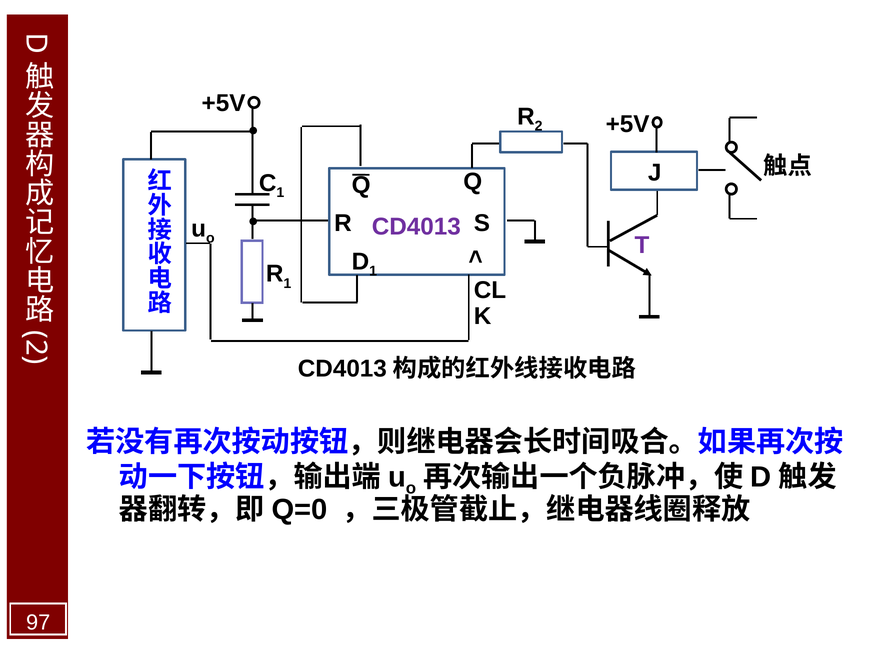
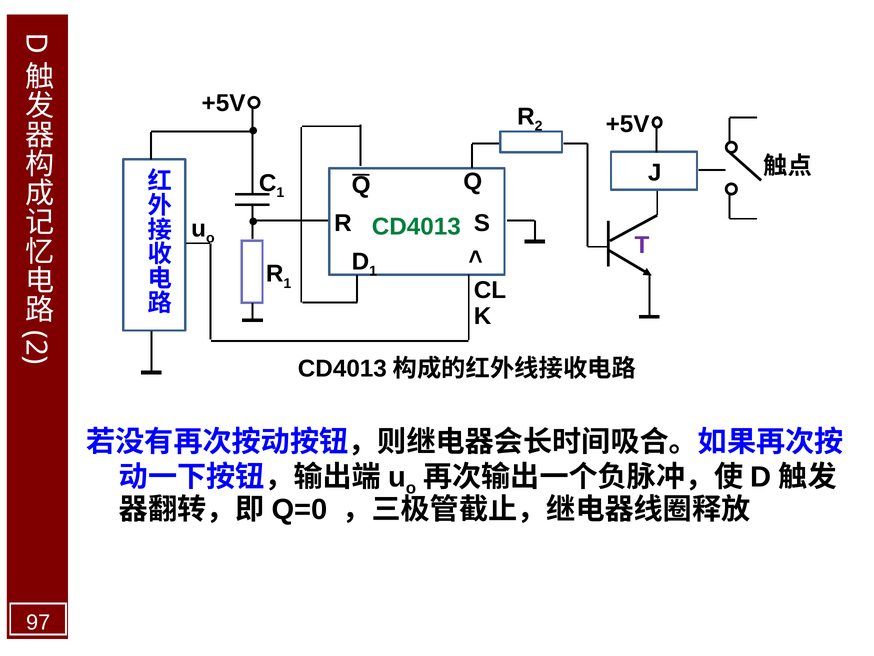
CD4013 colour: purple -> green (416, 227)
